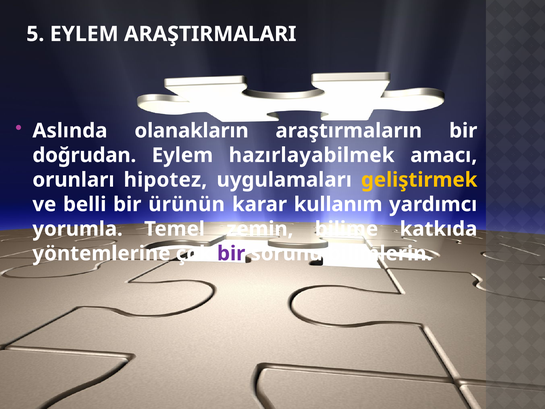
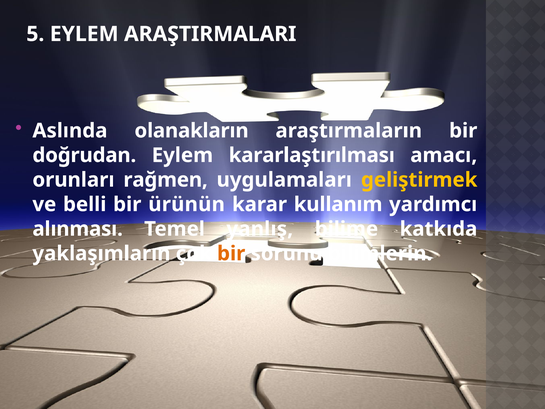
hazırlayabilmek: hazırlayabilmek -> kararlaştırılması (312, 155)
hipotez: hipotez -> rağmen (166, 180)
yorumla: yorumla -> alınması (78, 229)
zemin: zemin -> yanlış (260, 229)
yöntemlerine: yöntemlerine -> yaklaşımların (101, 253)
bir colour: purple -> orange (231, 253)
